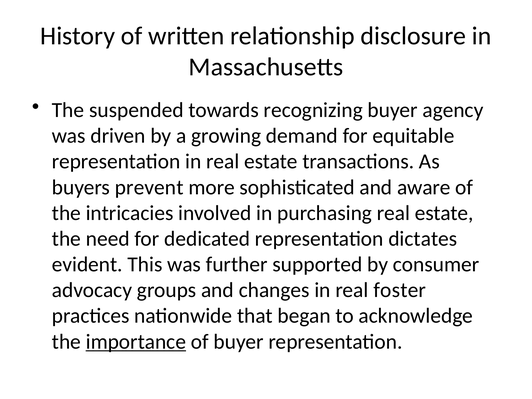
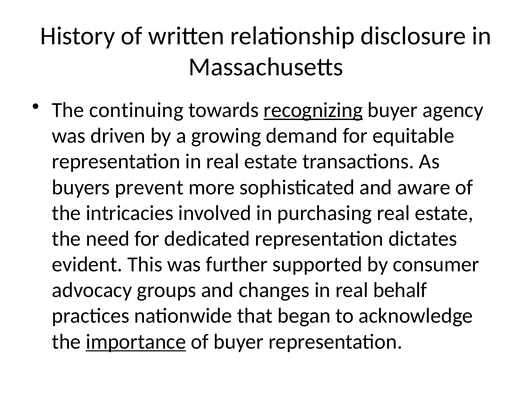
suspended: suspended -> continuing (136, 110)
recognizing underline: none -> present (313, 110)
foster: foster -> behalf (400, 290)
